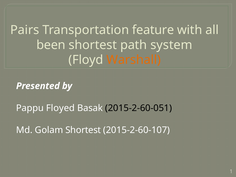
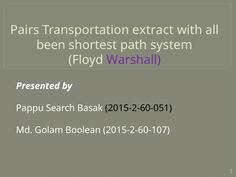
feature: feature -> extract (153, 30)
Warshall colour: orange -> purple (134, 60)
Floyed: Floyed -> Search (61, 108)
Golam Shortest: Shortest -> Boolean (83, 130)
